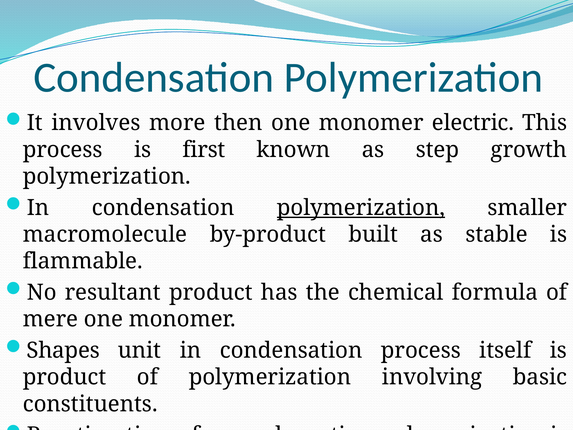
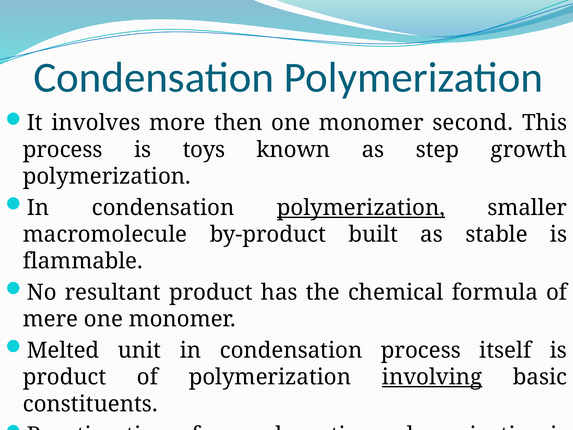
electric: electric -> second (473, 123)
first: first -> toys (204, 150)
Shapes: Shapes -> Melted (63, 350)
involving underline: none -> present (432, 377)
